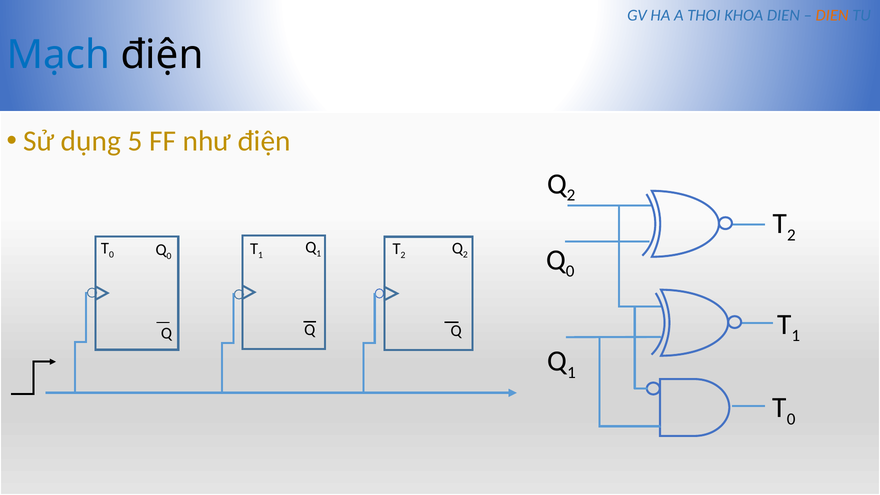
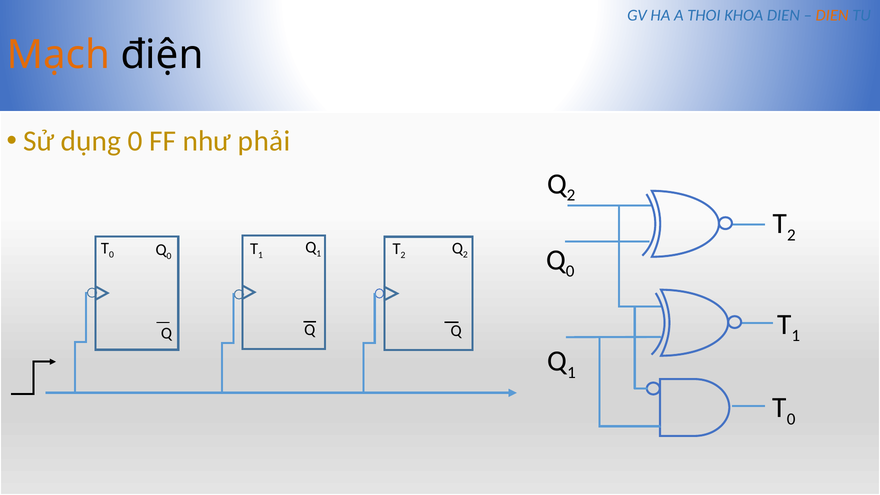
Mạch colour: blue -> orange (58, 55)
dụng 5: 5 -> 0 (135, 141)
như điện: điện -> phải (264, 141)
